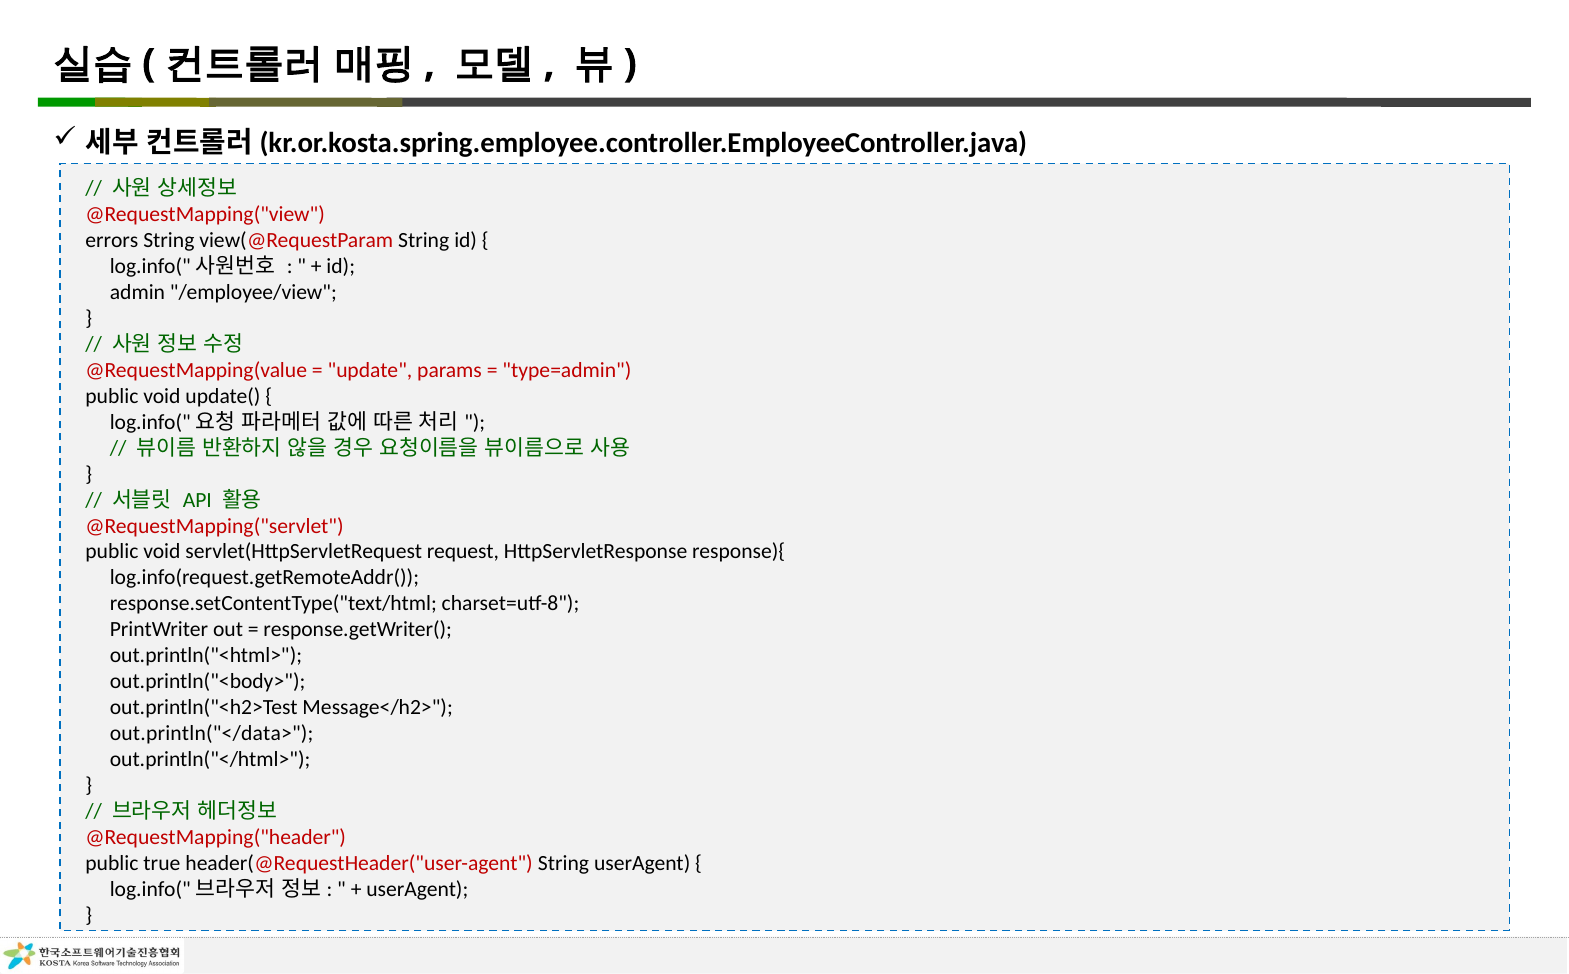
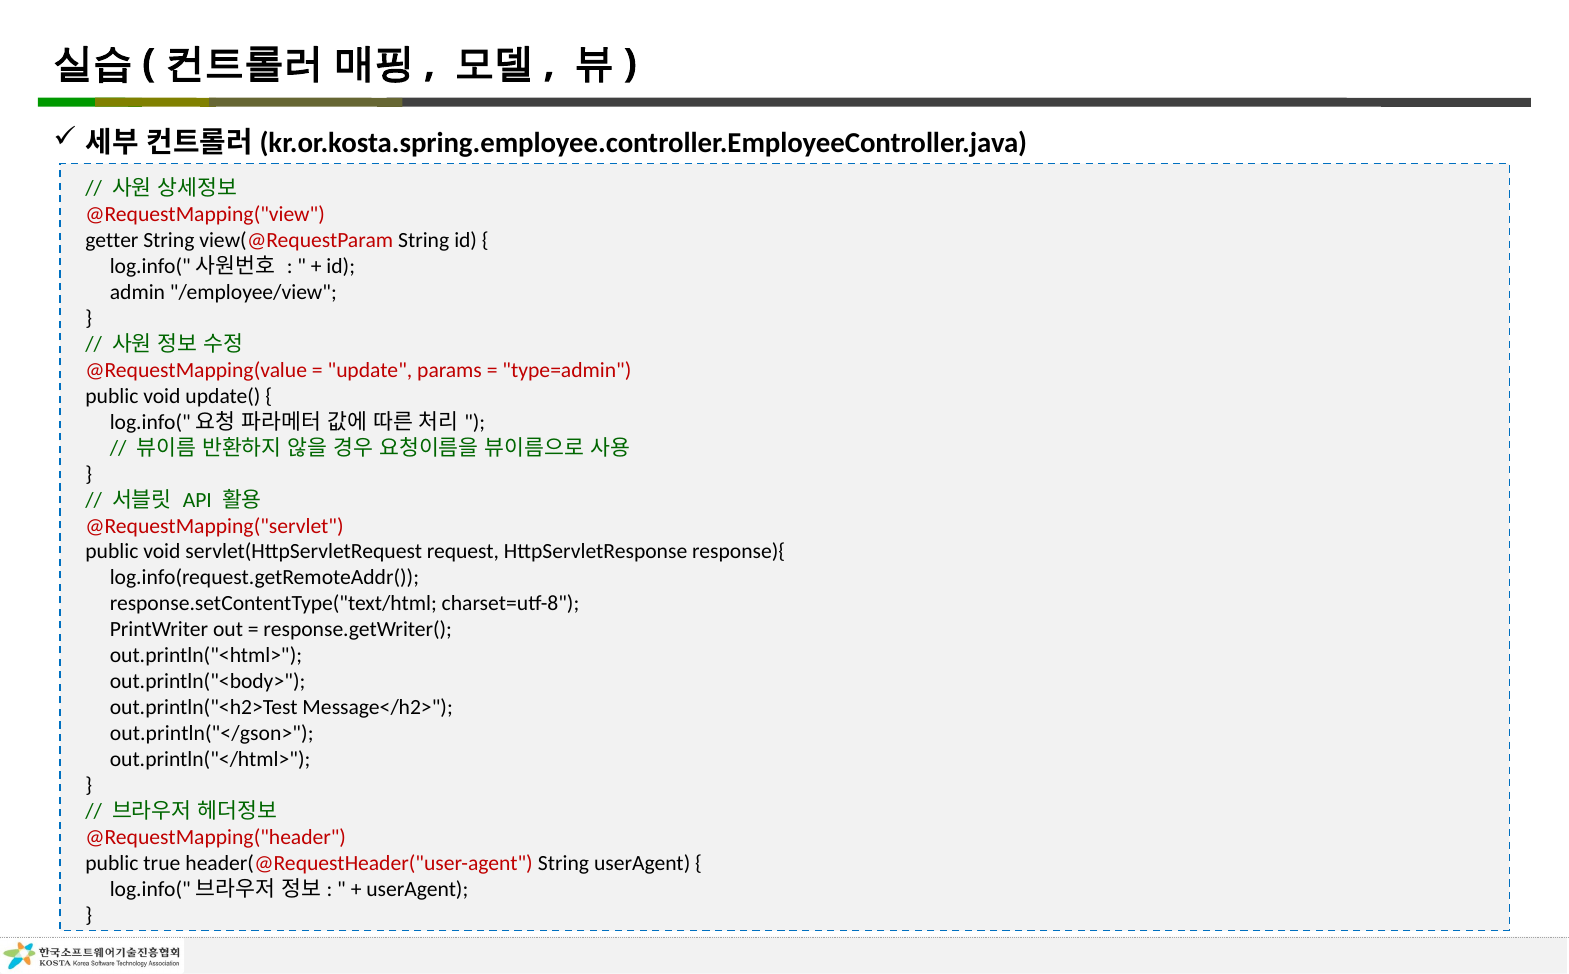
errors: errors -> getter (112, 240)
out.println("</data>: out.println("</data> -> out.println("</gson> (212, 734)
